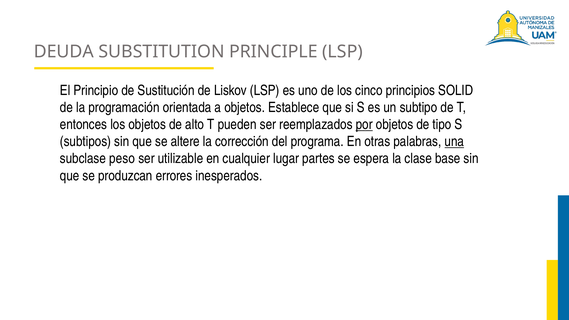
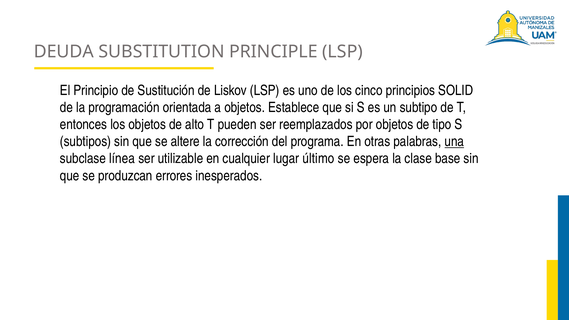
por underline: present -> none (364, 125)
peso: peso -> línea (122, 159)
partes: partes -> último (318, 159)
